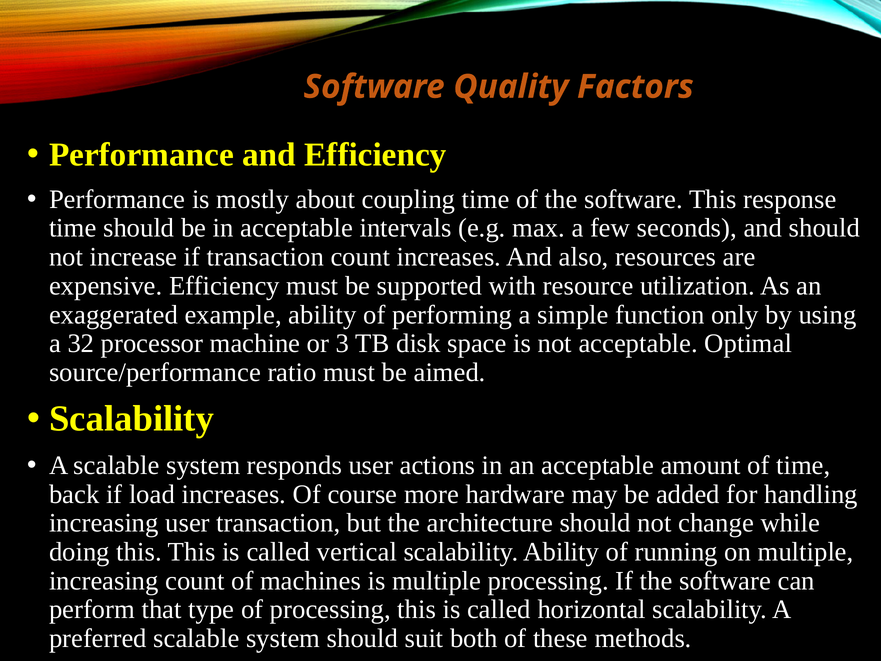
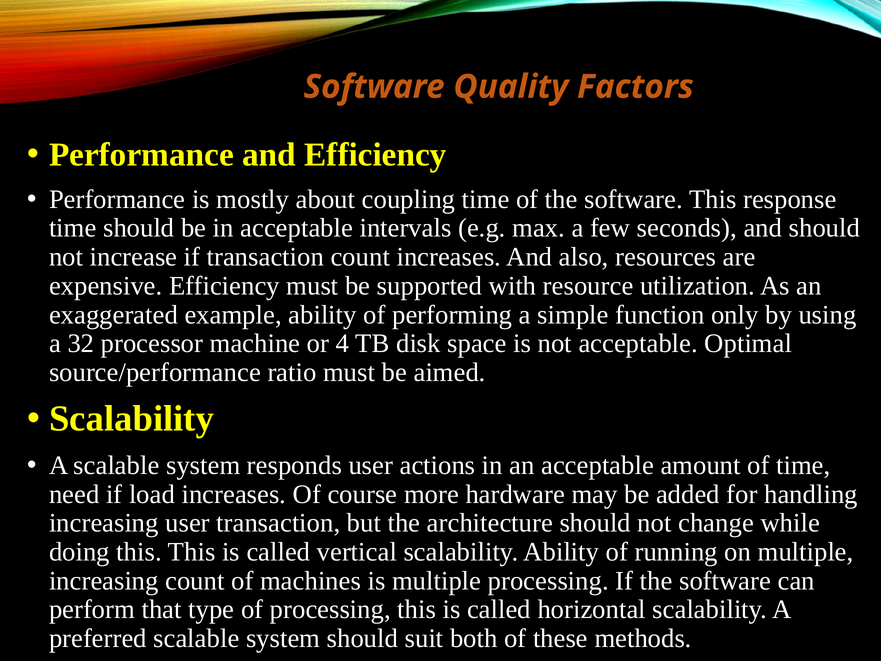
3: 3 -> 4 (343, 343)
back: back -> need (74, 494)
